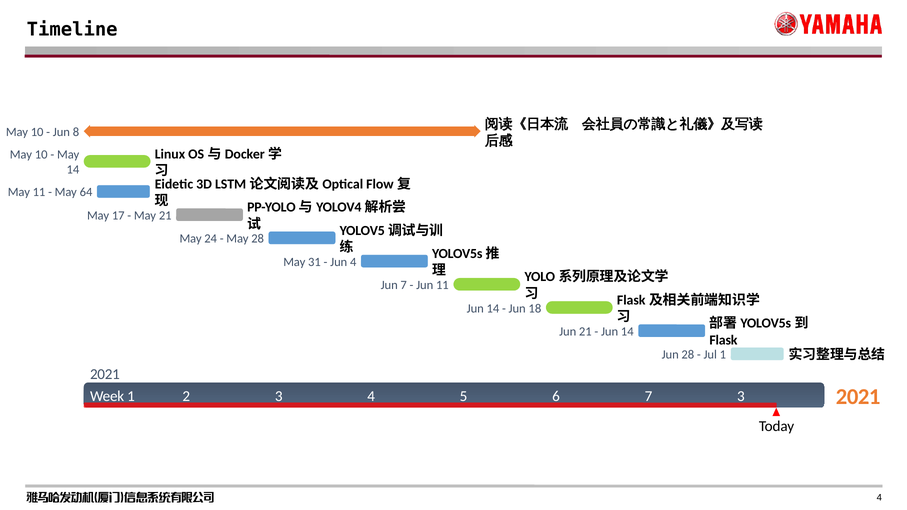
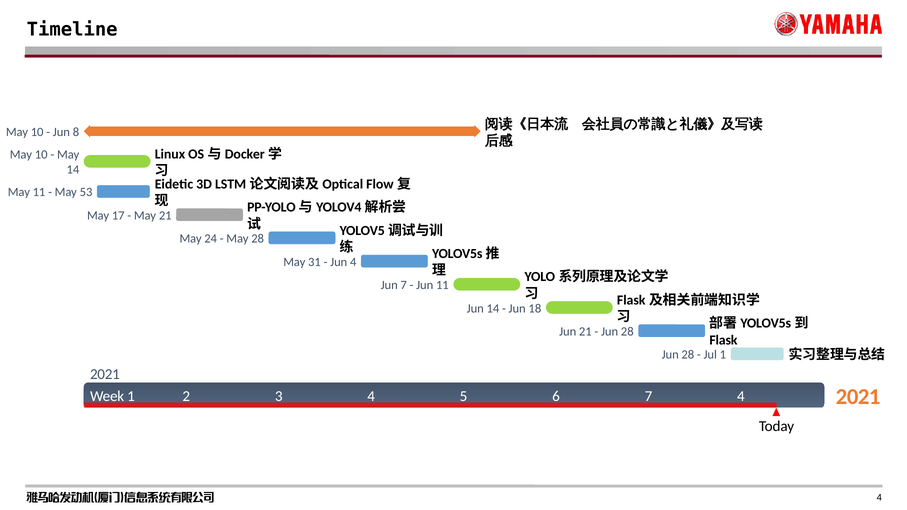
64: 64 -> 53 (86, 192)
14: 14 -> 28 (627, 332)
7 3: 3 -> 4 (741, 396)
